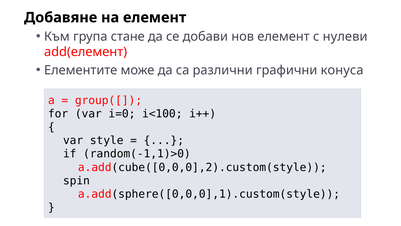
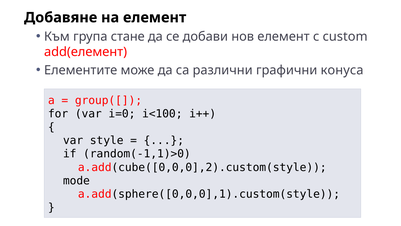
нулеви: нулеви -> custom (345, 37)
spin: spin -> mode (76, 180)
